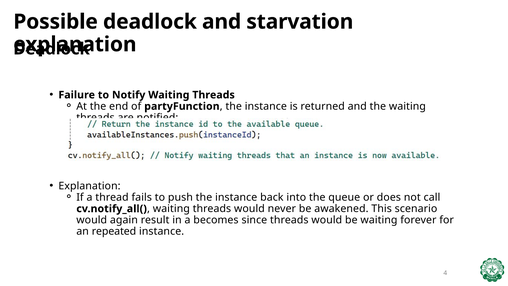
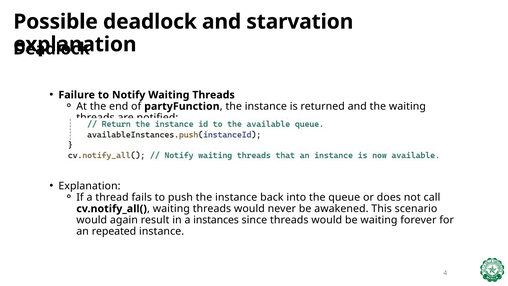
becomes: becomes -> instances (216, 220)
